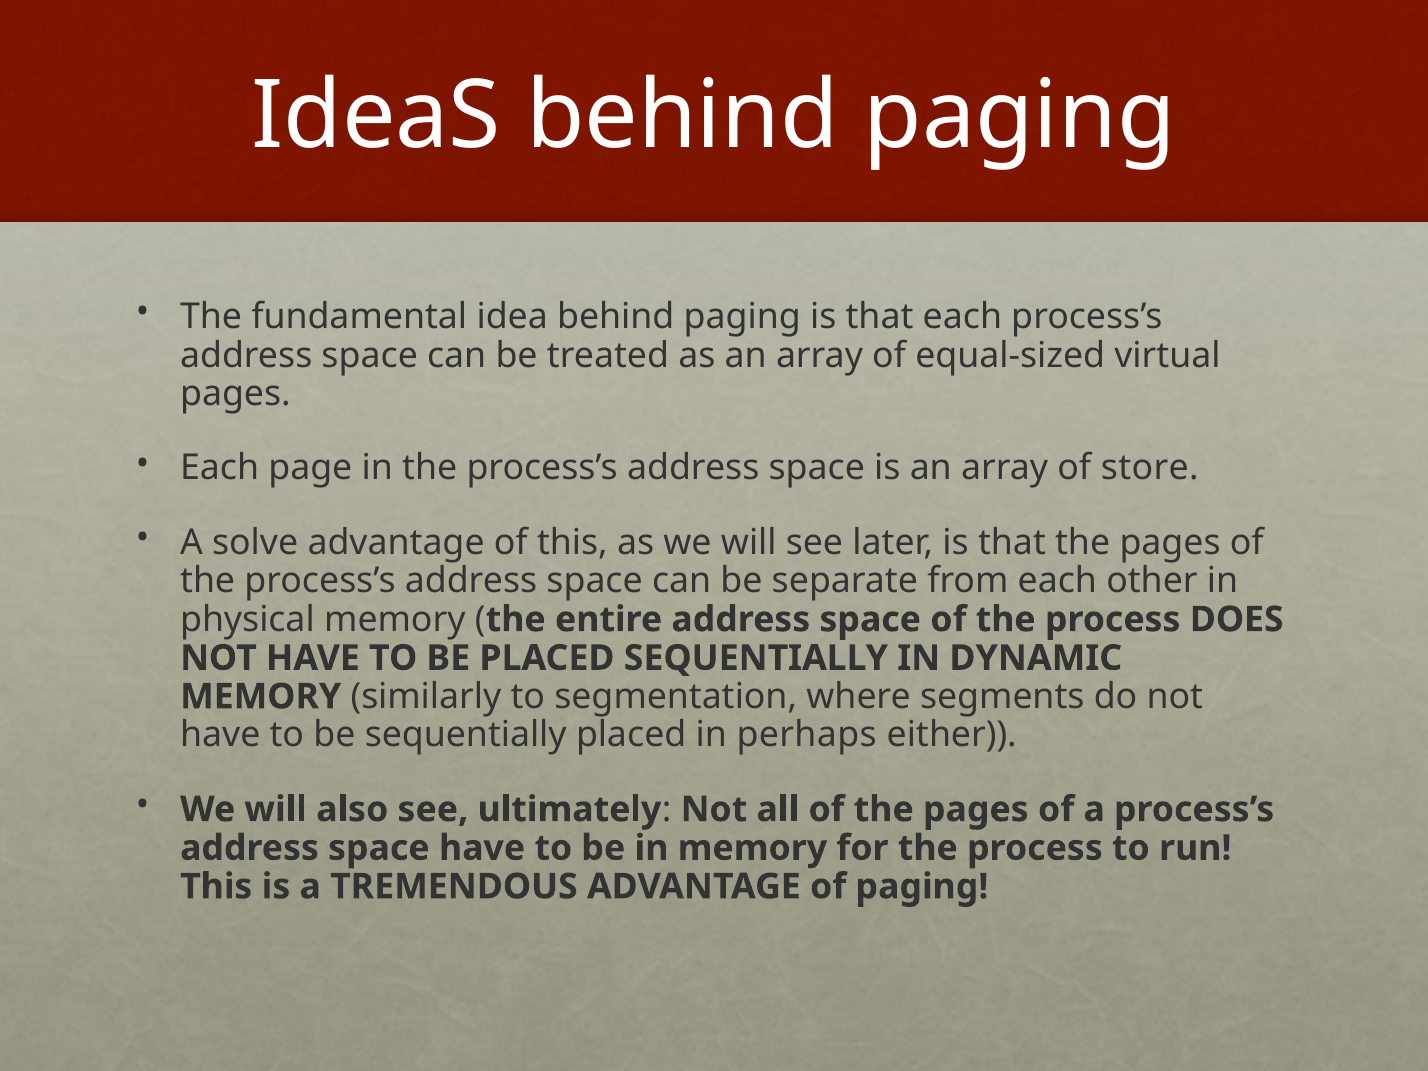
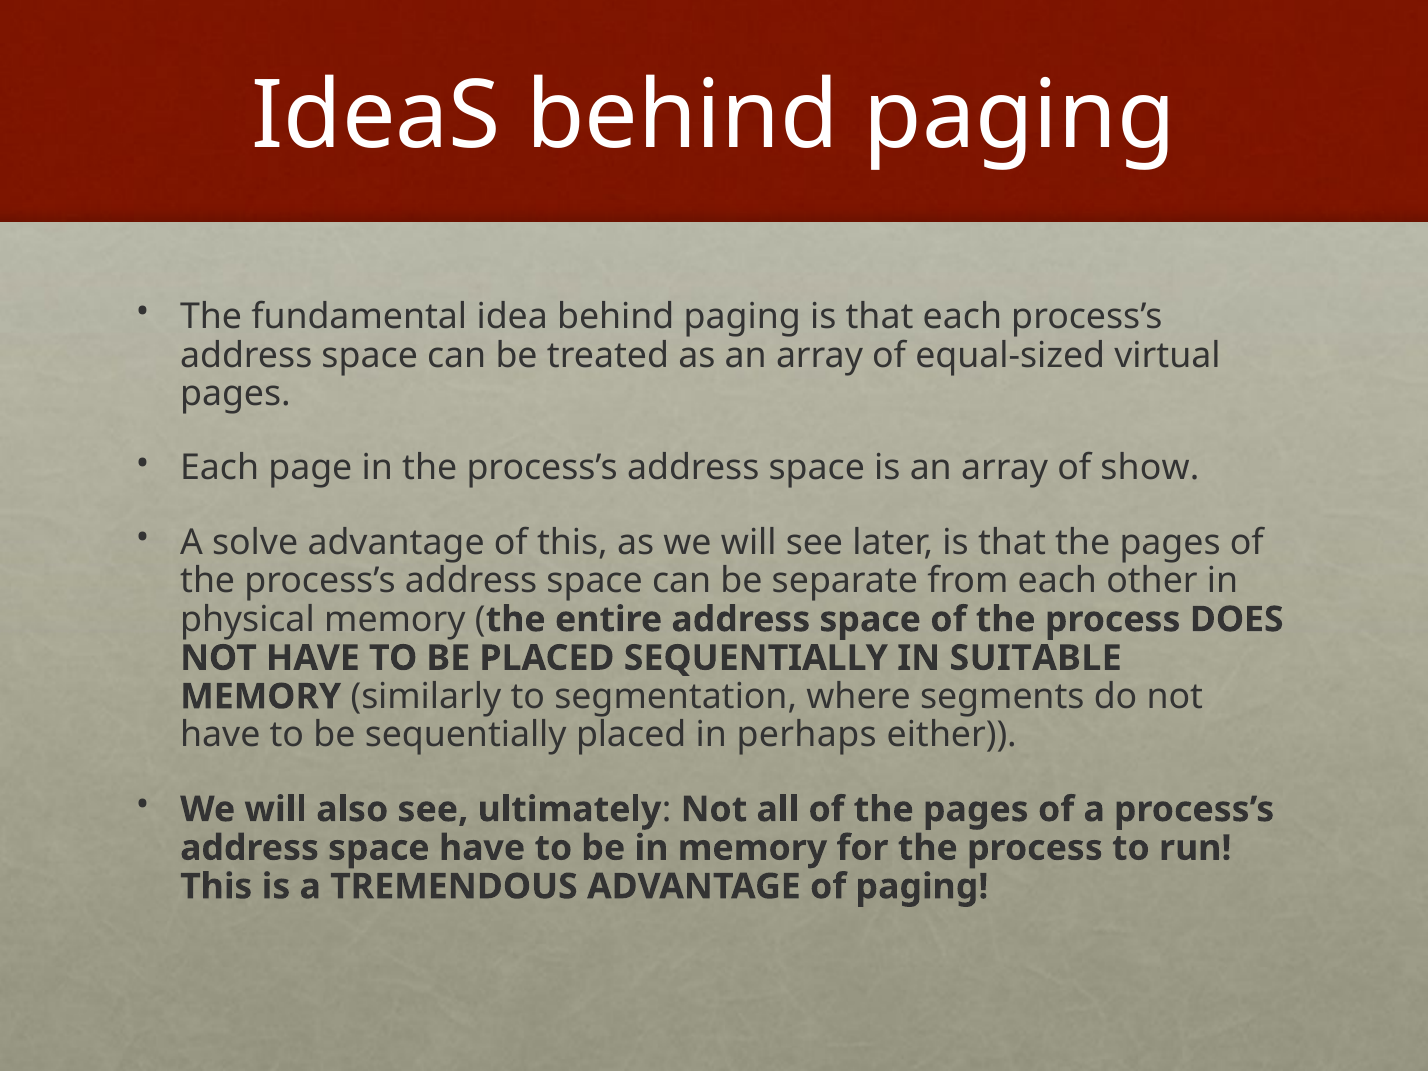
store: store -> show (1150, 468)
DYNAMIC: DYNAMIC -> SUITABLE (1036, 658)
